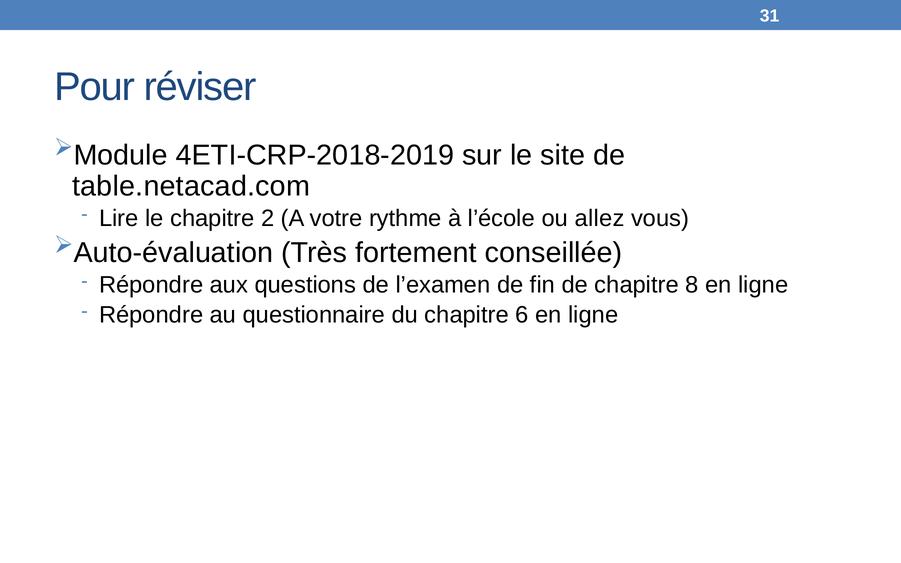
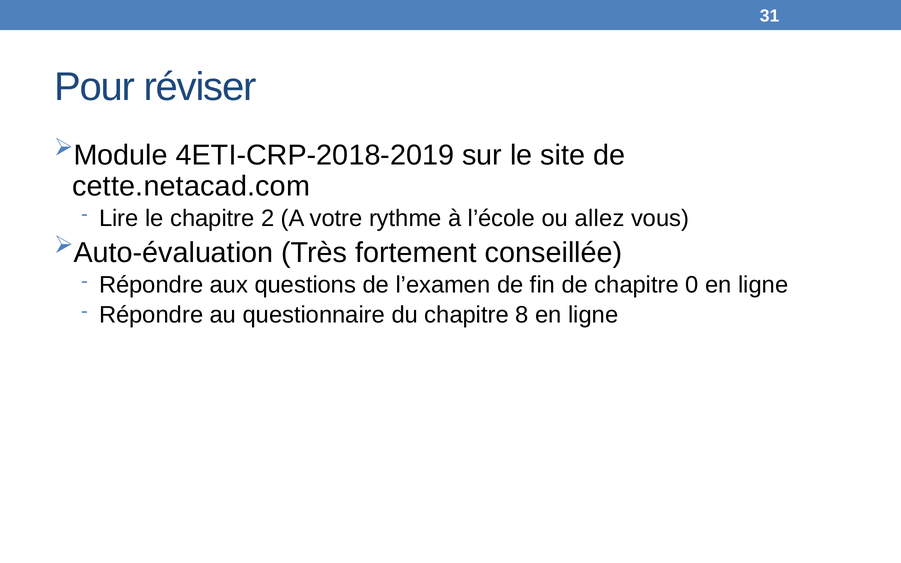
table.netacad.com: table.netacad.com -> cette.netacad.com (191, 186)
8: 8 -> 0 (692, 285)
6: 6 -> 8 (522, 315)
